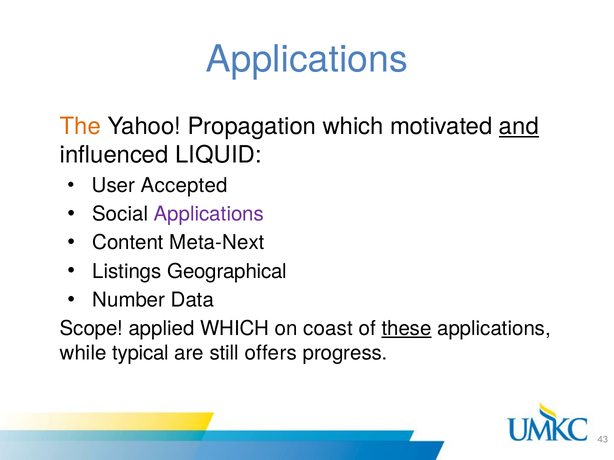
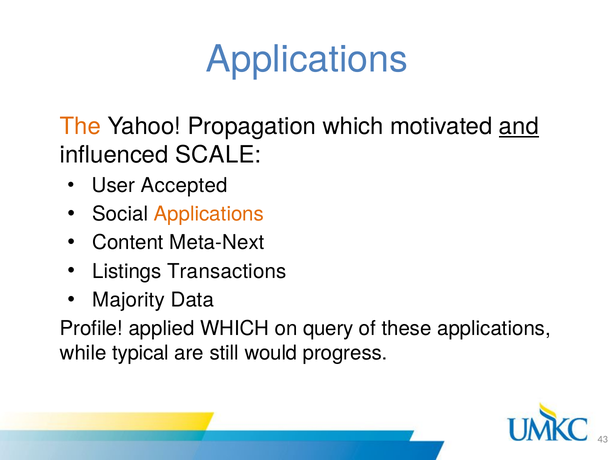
LIQUID: LIQUID -> SCALE (218, 155)
Applications colour: purple -> orange (209, 214)
Geographical: Geographical -> Transactions (227, 272)
Number: Number -> Majority (129, 300)
Scope: Scope -> Profile (91, 329)
coast: coast -> query (328, 329)
these underline: present -> none (407, 329)
offers: offers -> would (271, 353)
